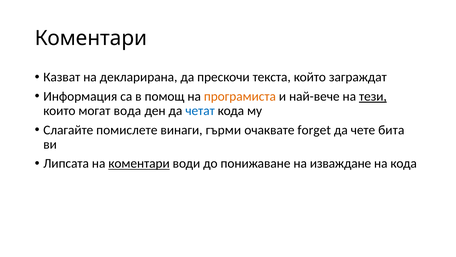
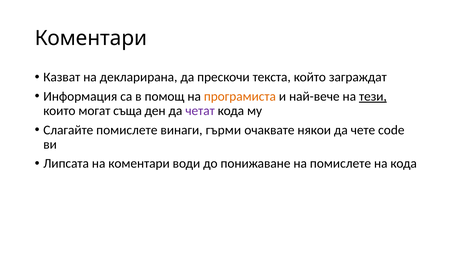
вода: вода -> съща (128, 111)
четат colour: blue -> purple (200, 111)
forget: forget -> някои (314, 130)
бита: бита -> code (391, 130)
коментари underline: present -> none (139, 163)
на изваждане: изваждане -> помислете (340, 163)
